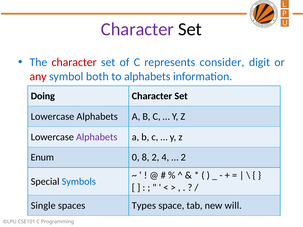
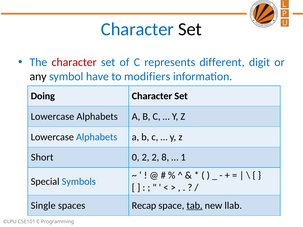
Character colour: purple -> blue (137, 29)
consider: consider -> different (222, 62)
any colour: red -> black (38, 77)
both: both -> have (97, 77)
to alphabets: alphabets -> modifiers (147, 77)
Alphabets colour: purple -> blue (97, 137)
Enum: Enum -> Short (42, 158)
0 8: 8 -> 2 (146, 158)
4: 4 -> 8 (165, 158)
2: 2 -> 1 (183, 158)
Types: Types -> Recap (144, 206)
tab underline: none -> present (195, 206)
will: will -> llab (233, 206)
